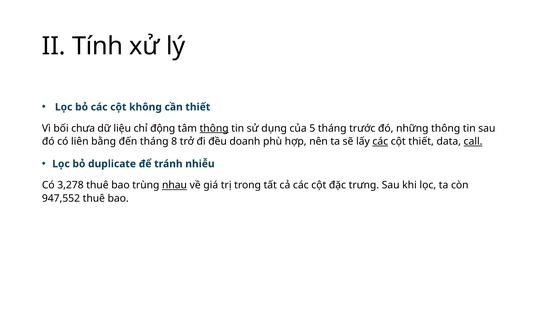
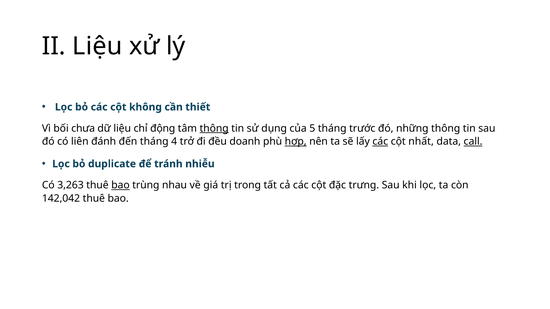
II Tính: Tính -> Liệu (97, 46)
bằng: bằng -> đánh (104, 142)
8: 8 -> 4 (174, 142)
hợp underline: none -> present (296, 142)
cột thiết: thiết -> nhất (421, 142)
3,278: 3,278 -> 3,263 (70, 185)
bao underline: none -> present (120, 185)
nhau underline: present -> none (175, 185)
947,552: 947,552 -> 142,042 (61, 199)
